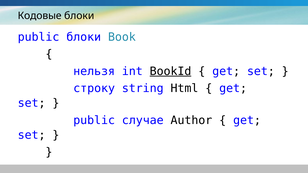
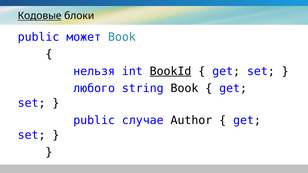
Кодовые underline: none -> present (40, 16)
public блоки: блоки -> может (84, 37)
строку: строку -> любого (94, 88)
string Html: Html -> Book (184, 88)
